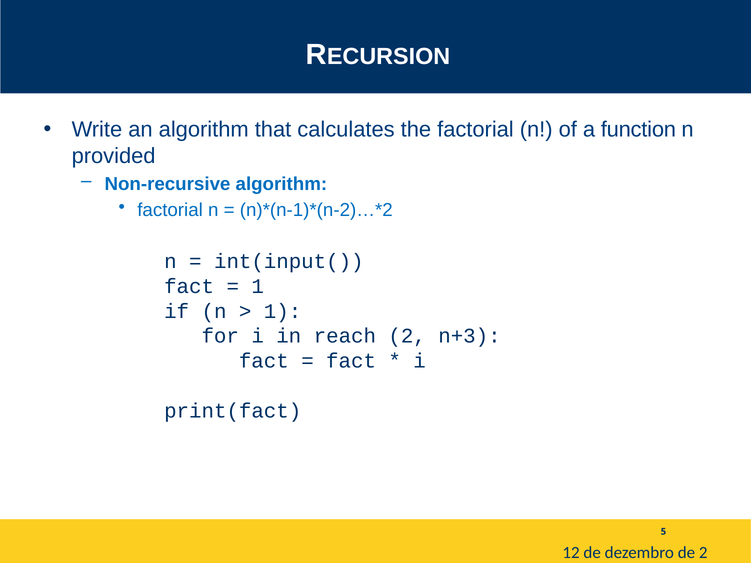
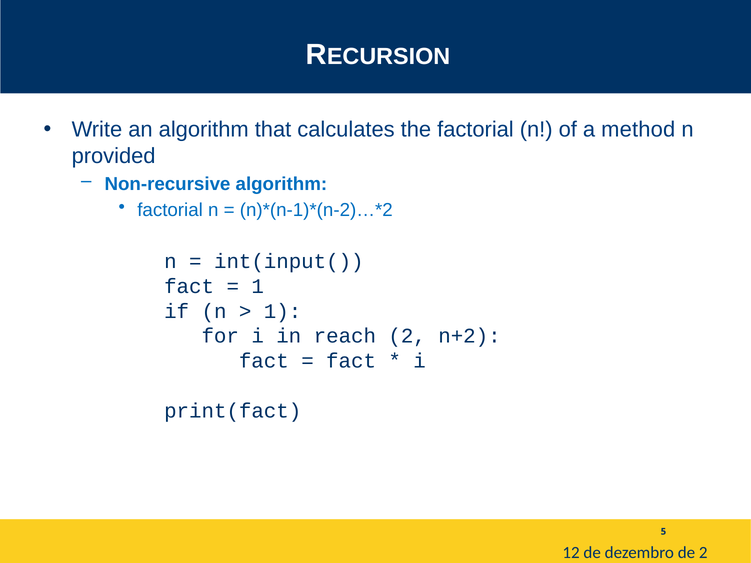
function: function -> method (638, 130)
n+3: n+3 -> n+2 (469, 336)
